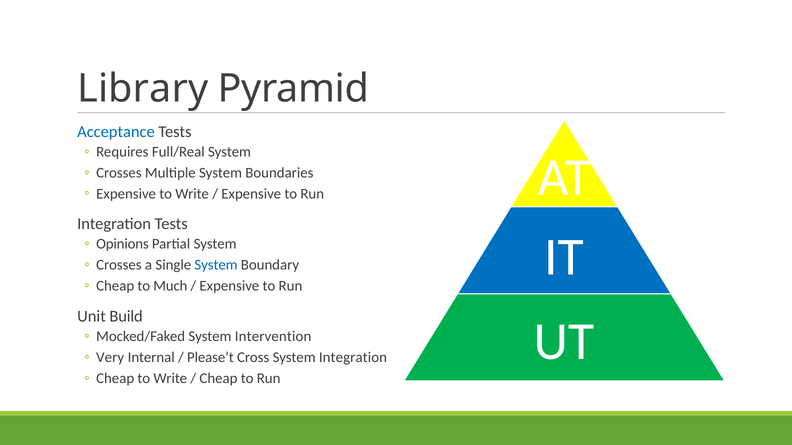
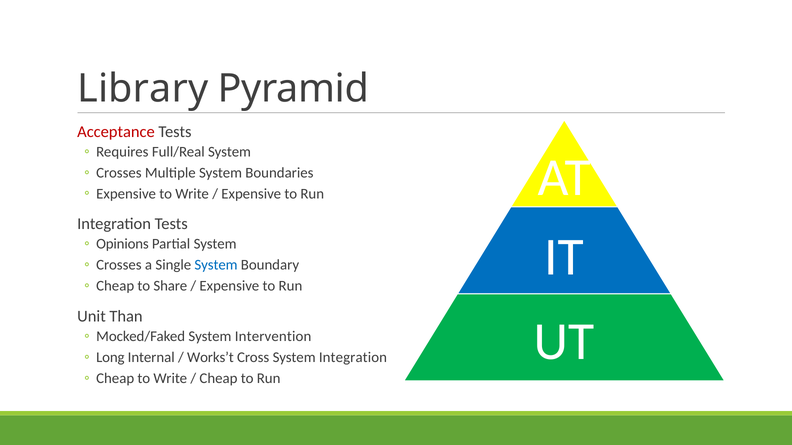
Acceptance colour: blue -> red (116, 132)
Much: Much -> Share (170, 286)
Build: Build -> Than (126, 317)
Very: Very -> Long (110, 358)
Please’t: Please’t -> Works’t (210, 358)
